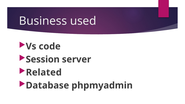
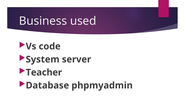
Session: Session -> System (43, 59)
Related: Related -> Teacher (44, 72)
